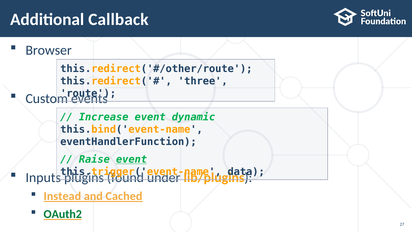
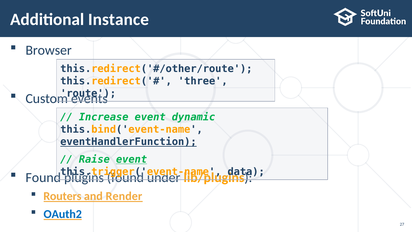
Callback: Callback -> Instance (118, 20)
eventHandlerFunction underline: none -> present (128, 142)
Inputs: Inputs -> Found (43, 177)
Instead: Instead -> Routers (62, 196)
Cached: Cached -> Render (124, 196)
OAuth2 colour: green -> blue (63, 214)
